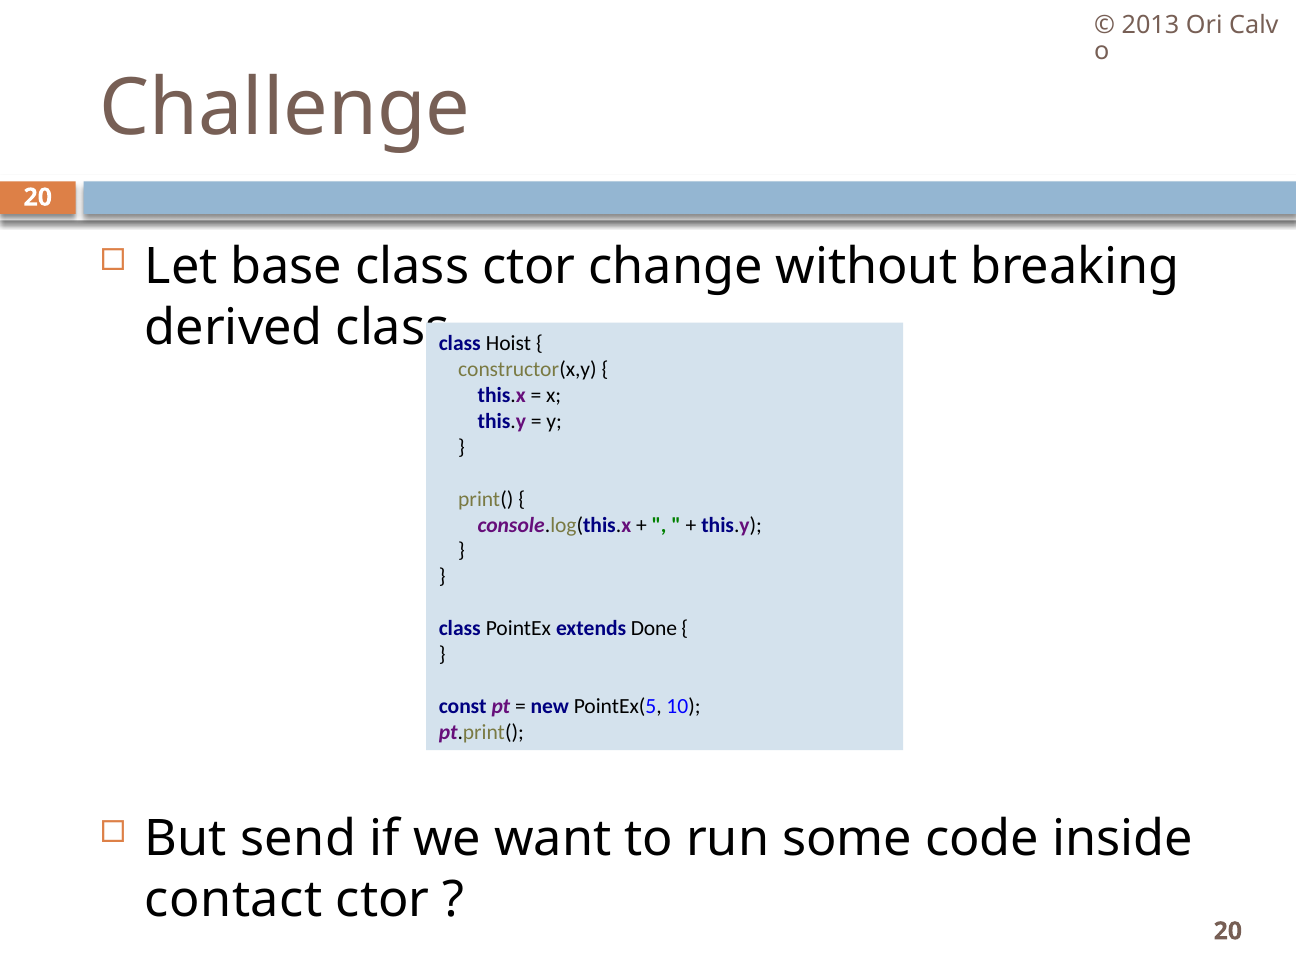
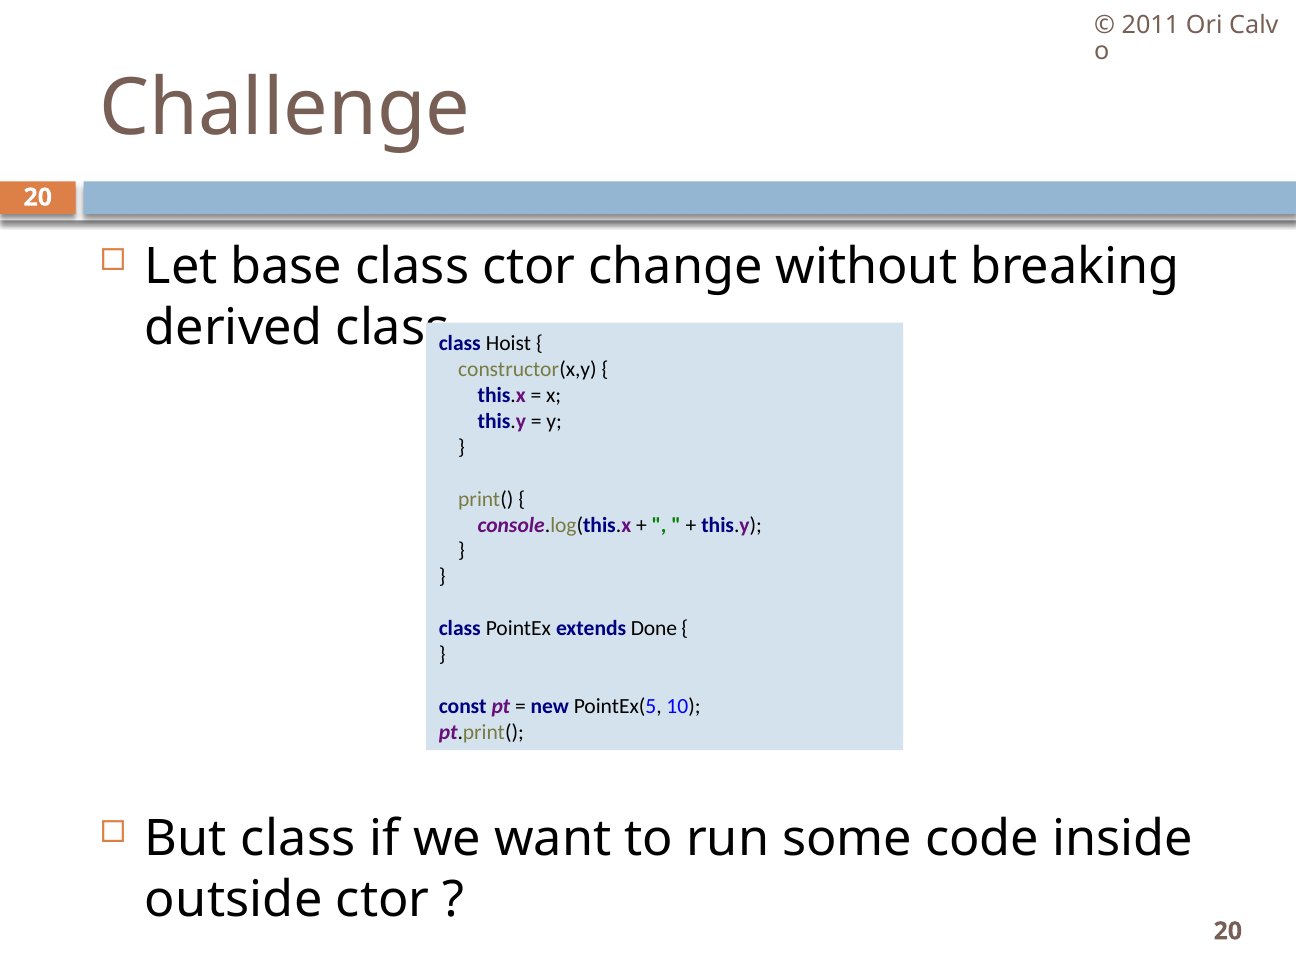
2013: 2013 -> 2011 (1150, 26)
But send: send -> class (298, 839)
contact: contact -> outside (234, 900)
